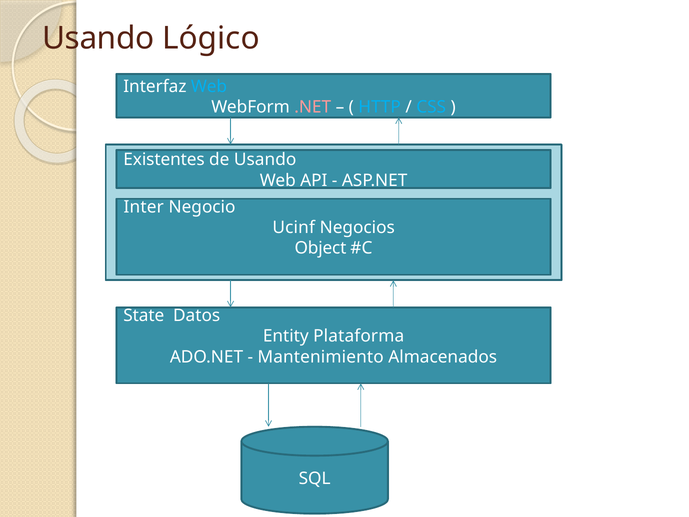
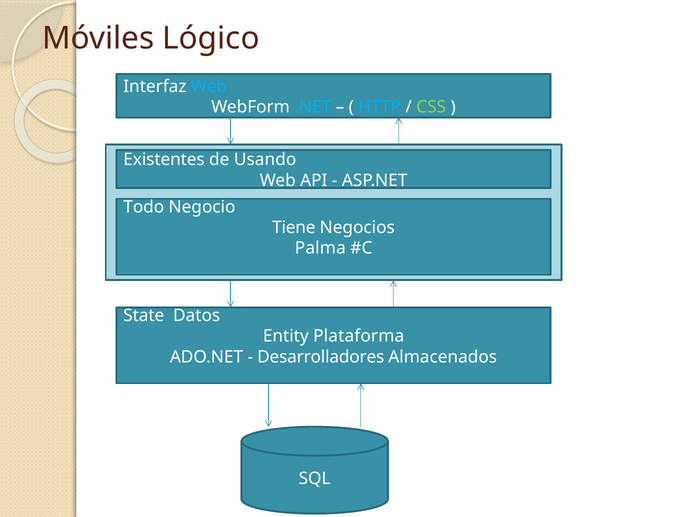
Usando: Usando -> Móviles (98, 38)
.NET colour: pink -> light blue (313, 107)
CSS colour: light blue -> light green (431, 107)
Inter: Inter -> Todo (144, 207)
Ucinf: Ucinf -> Tiene (294, 228)
Object: Object -> Palma (320, 248)
Mantenimiento: Mantenimiento -> Desarrolladores (321, 357)
